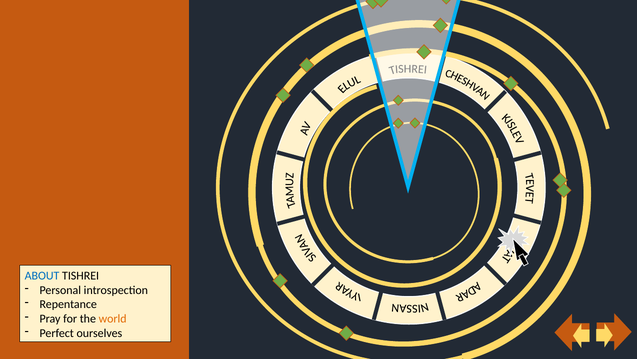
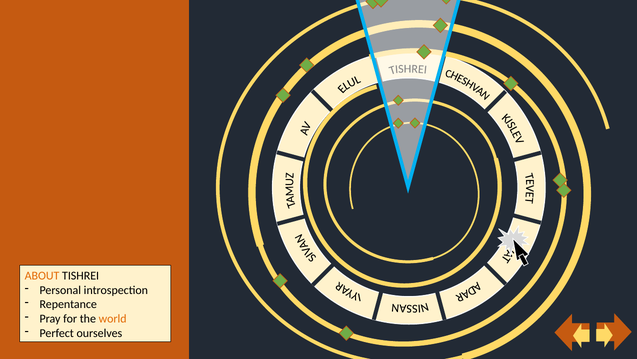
ABOUT colour: blue -> orange (42, 275)
